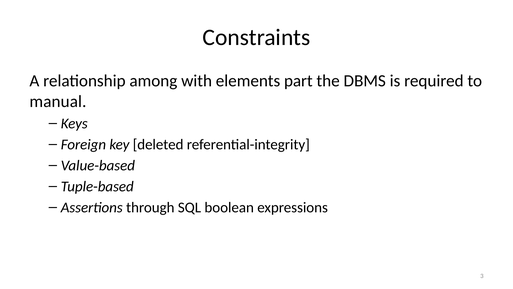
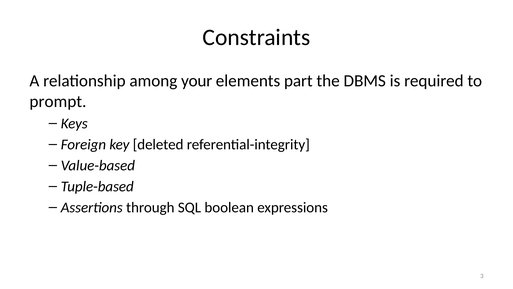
with: with -> your (197, 81)
manual: manual -> prompt (58, 101)
